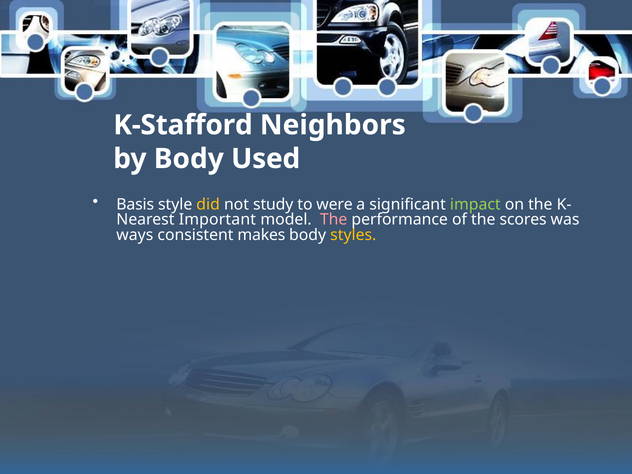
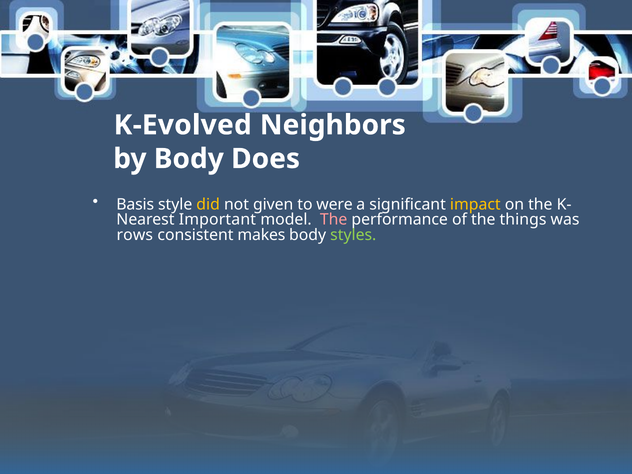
K-Stafford: K-Stafford -> K-Evolved (183, 125)
Used: Used -> Does (266, 159)
study: study -> given (273, 204)
impact colour: light green -> yellow (475, 204)
scores: scores -> things (523, 220)
ways: ways -> rows (135, 235)
styles colour: yellow -> light green (353, 235)
